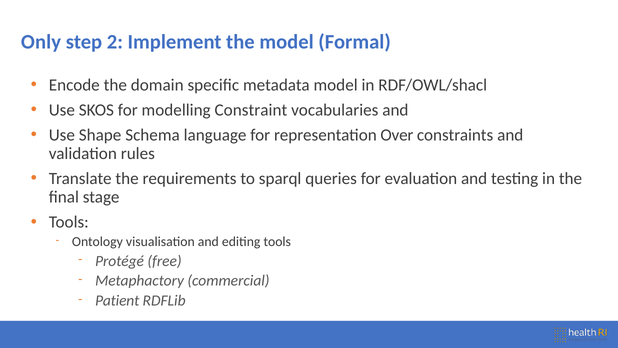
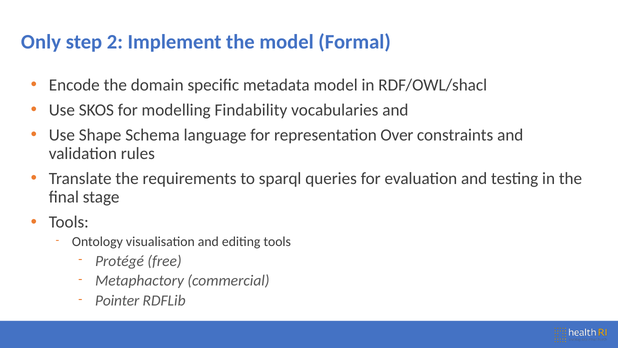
Constraint: Constraint -> Findability (251, 110)
Patient: Patient -> Pointer (117, 300)
